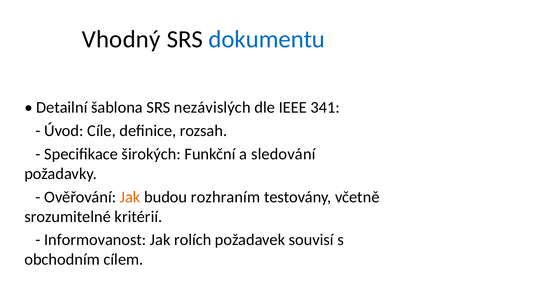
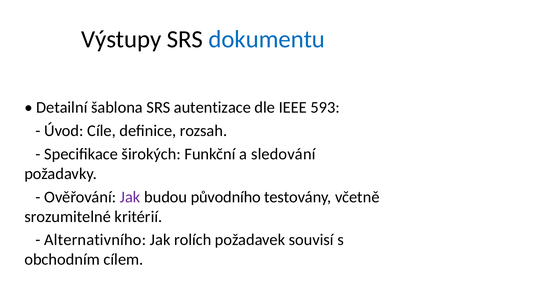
Vhodný: Vhodný -> Výstupy (121, 39)
nezávislých: nezávislých -> autentizace (212, 107)
341: 341 -> 593 (325, 107)
Jak colour: orange -> purple (130, 197)
rozhraním: rozhraním -> původního (226, 197)
Informovanost: Informovanost -> Alternativního (95, 240)
